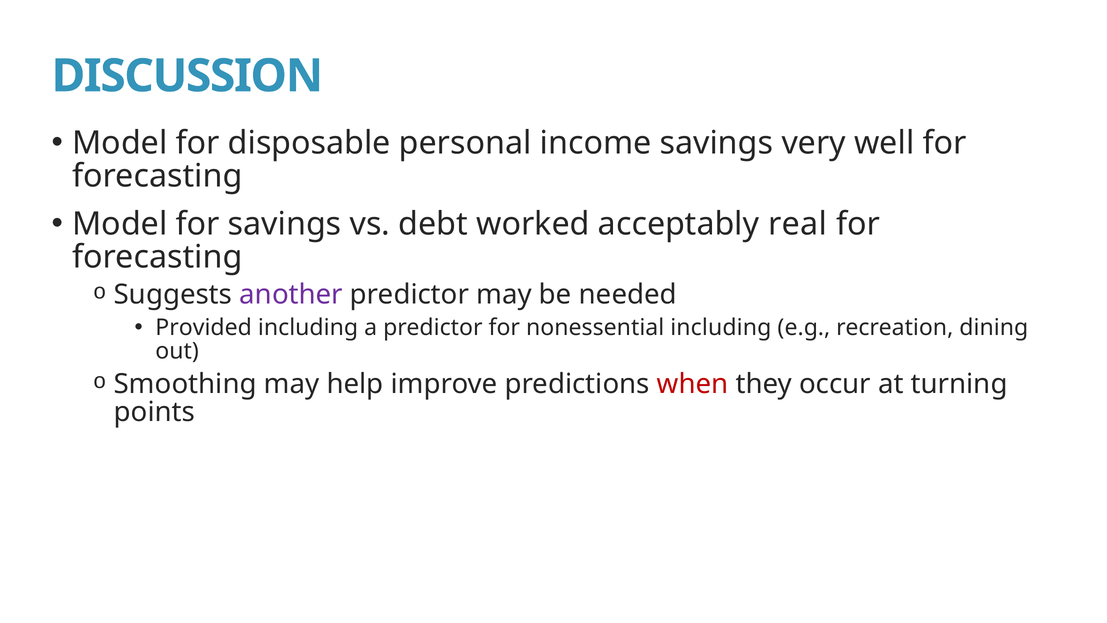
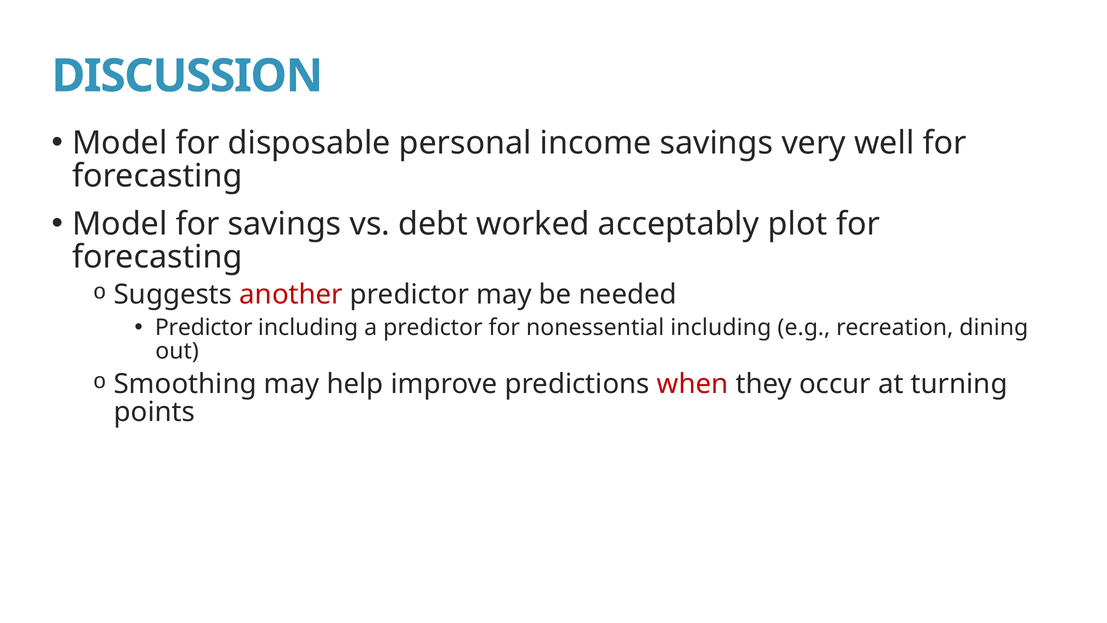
real: real -> plot (798, 224)
another colour: purple -> red (291, 295)
Provided: Provided -> Predictor (204, 328)
